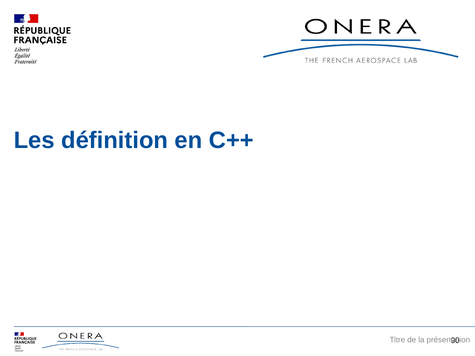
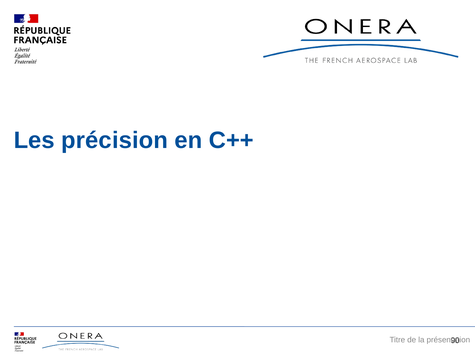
définition: définition -> précision (115, 140)
